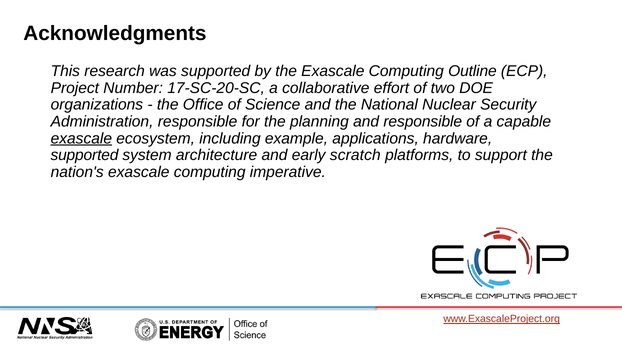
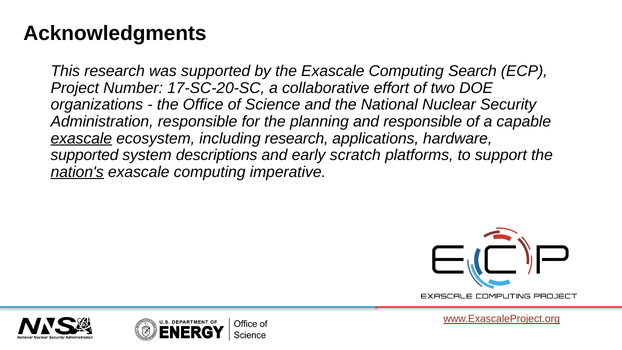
Outline: Outline -> Search (472, 71)
including example: example -> research (297, 138)
architecture: architecture -> descriptions (217, 155)
nation's underline: none -> present (77, 172)
